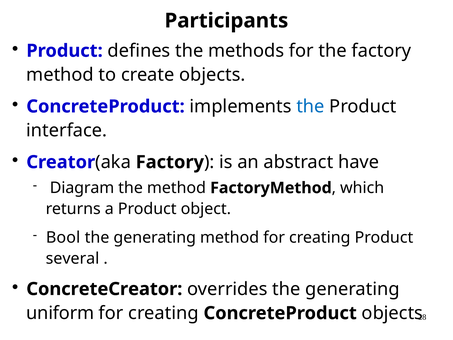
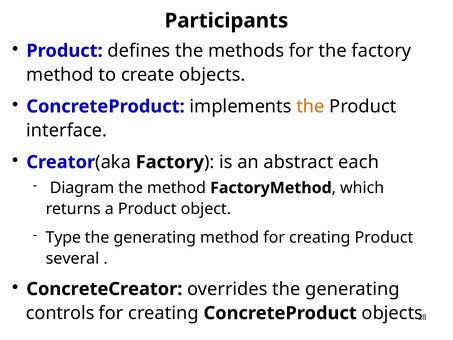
the colour: blue -> orange (310, 106)
have: have -> each (359, 162)
Bool: Bool -> Type (63, 237)
uniform: uniform -> controls (60, 313)
